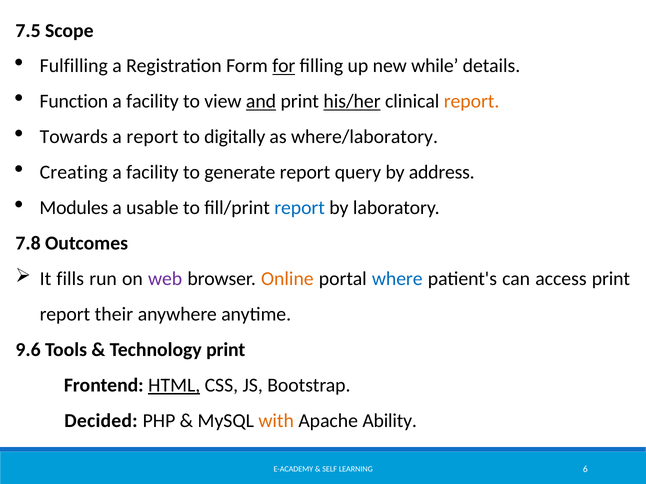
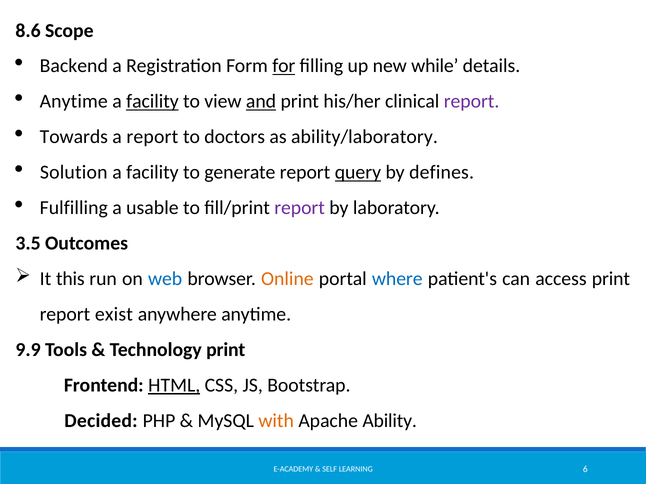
7.5: 7.5 -> 8.6 (28, 31)
Fulfilling: Fulfilling -> Backend (74, 66)
Function: Function -> Anytime (74, 102)
facility underline: none -> present (152, 102)
his/her underline: present -> none (352, 102)
report colour: orange -> purple (472, 102)
digitally: digitally -> doctors (235, 137)
where/laboratory: where/laboratory -> ability/laboratory (364, 137)
Creating: Creating -> Solution (74, 173)
query underline: none -> present (358, 173)
address: address -> defines (442, 173)
Modules: Modules -> Fulfilling (74, 208)
report colour: blue -> purple (300, 208)
7.8: 7.8 -> 3.5 (28, 244)
fills: fills -> this (70, 279)
web colour: purple -> blue (165, 279)
their: their -> exist (114, 315)
9.6: 9.6 -> 9.9 (28, 350)
